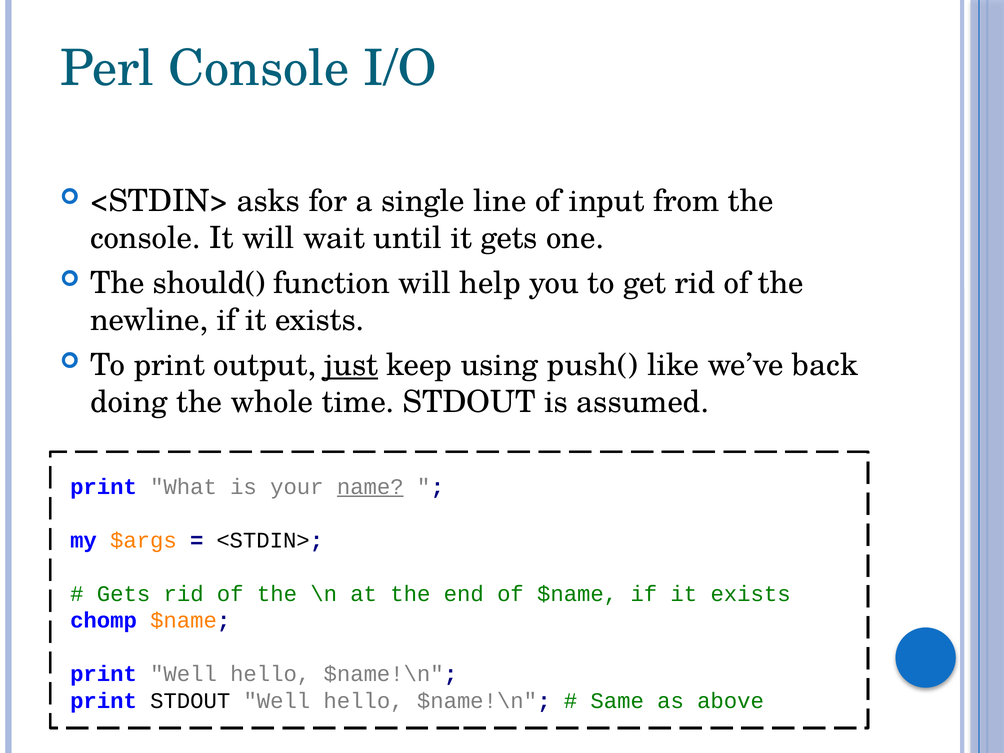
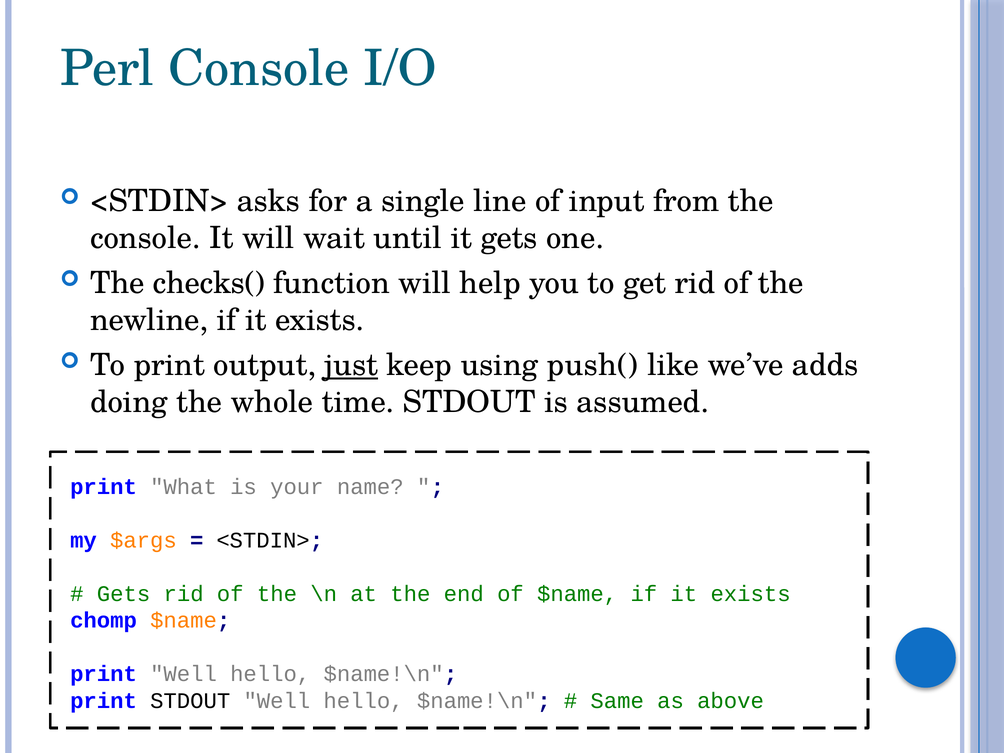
should(: should( -> checks( (209, 283)
back: back -> adds (825, 365)
name underline: present -> none (370, 487)
